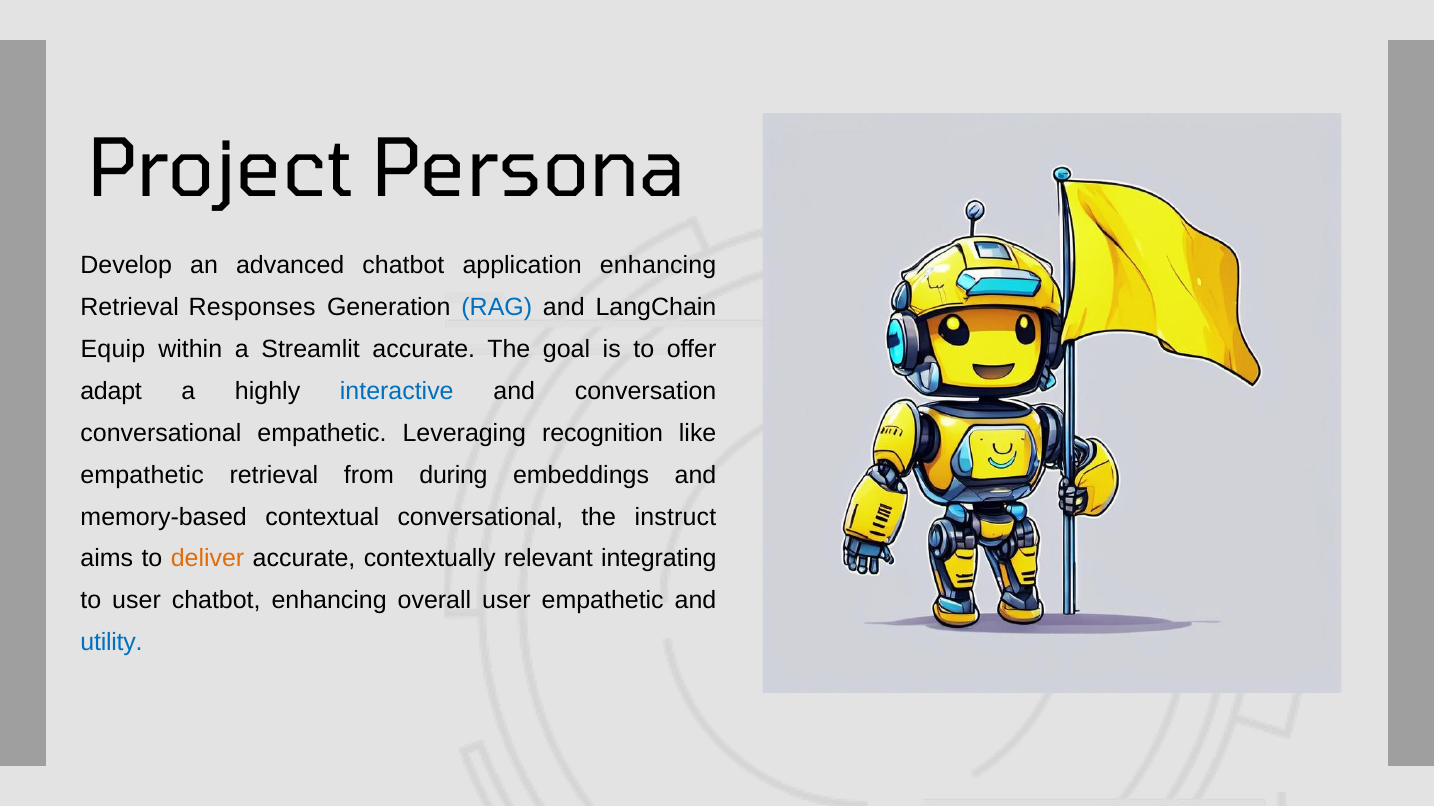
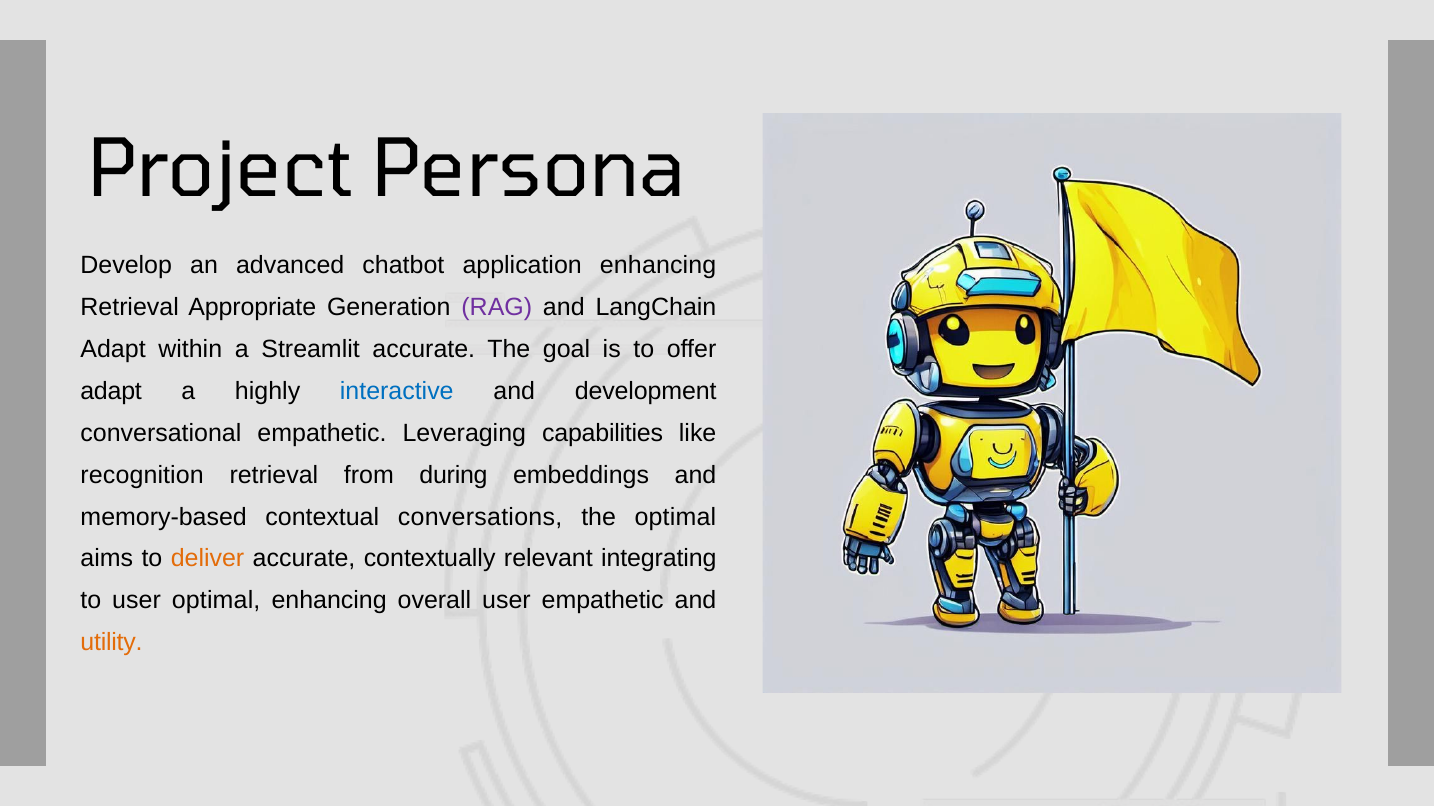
Responses: Responses -> Appropriate (252, 308)
RAG colour: blue -> purple (497, 308)
Equip: Equip -> Adapt (113, 350)
conversation: conversation -> development (646, 391)
recognition: recognition -> capabilities (603, 433)
empathetic: empathetic -> recognition (142, 475)
contextual conversational: conversational -> conversations (480, 517)
the instruct: instruct -> optimal (675, 517)
user chatbot: chatbot -> optimal (216, 601)
utility colour: blue -> orange (112, 643)
